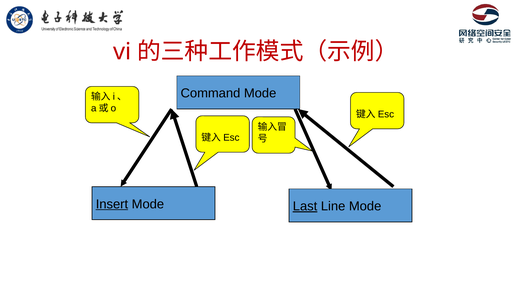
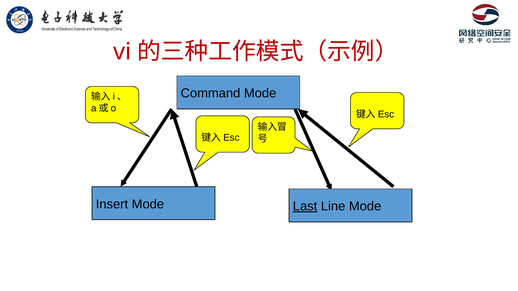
Insert underline: present -> none (112, 204)
